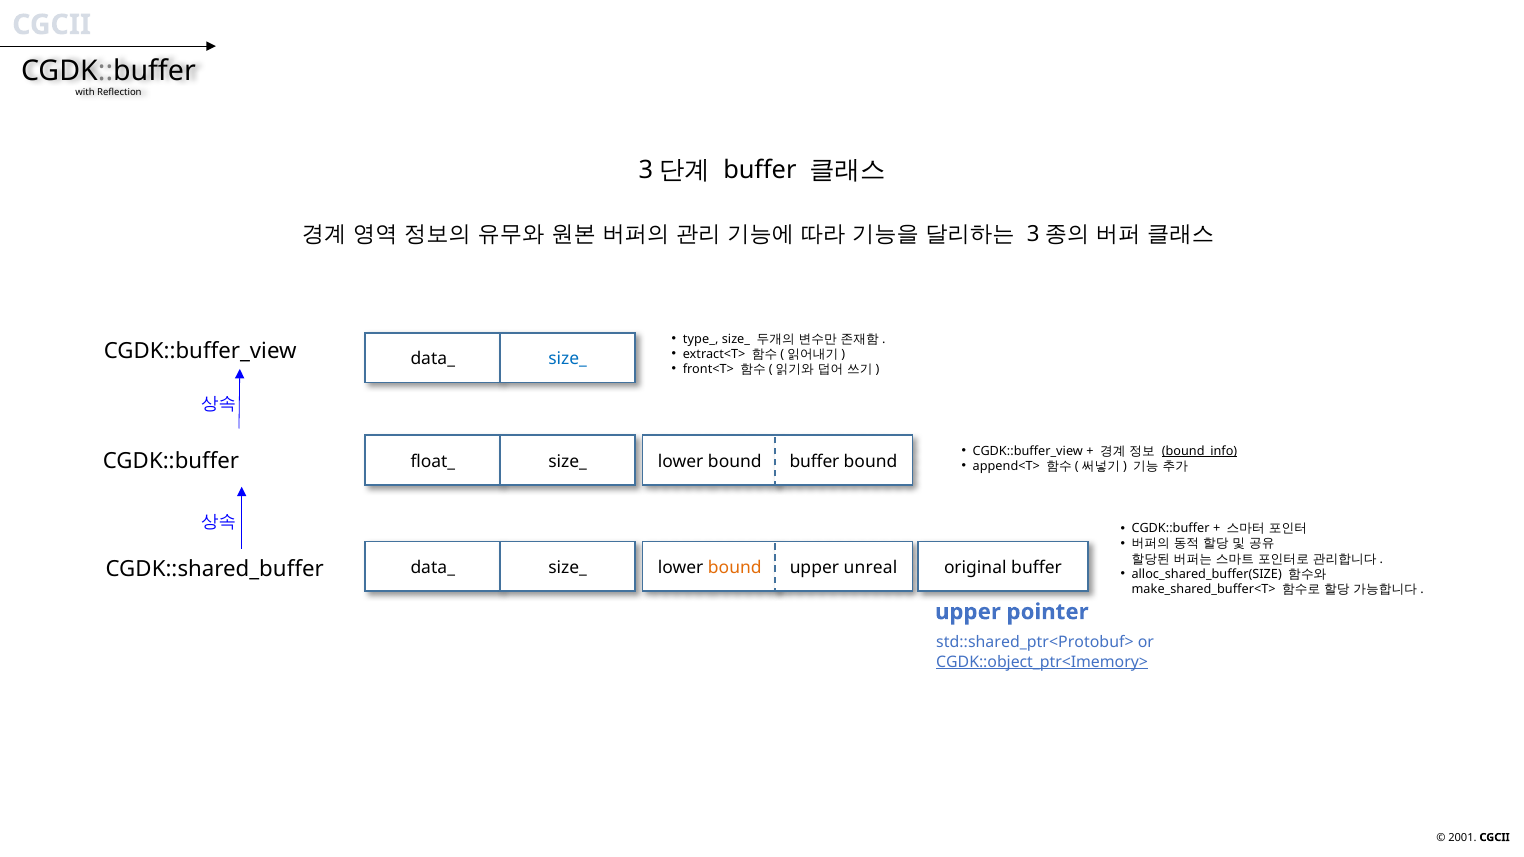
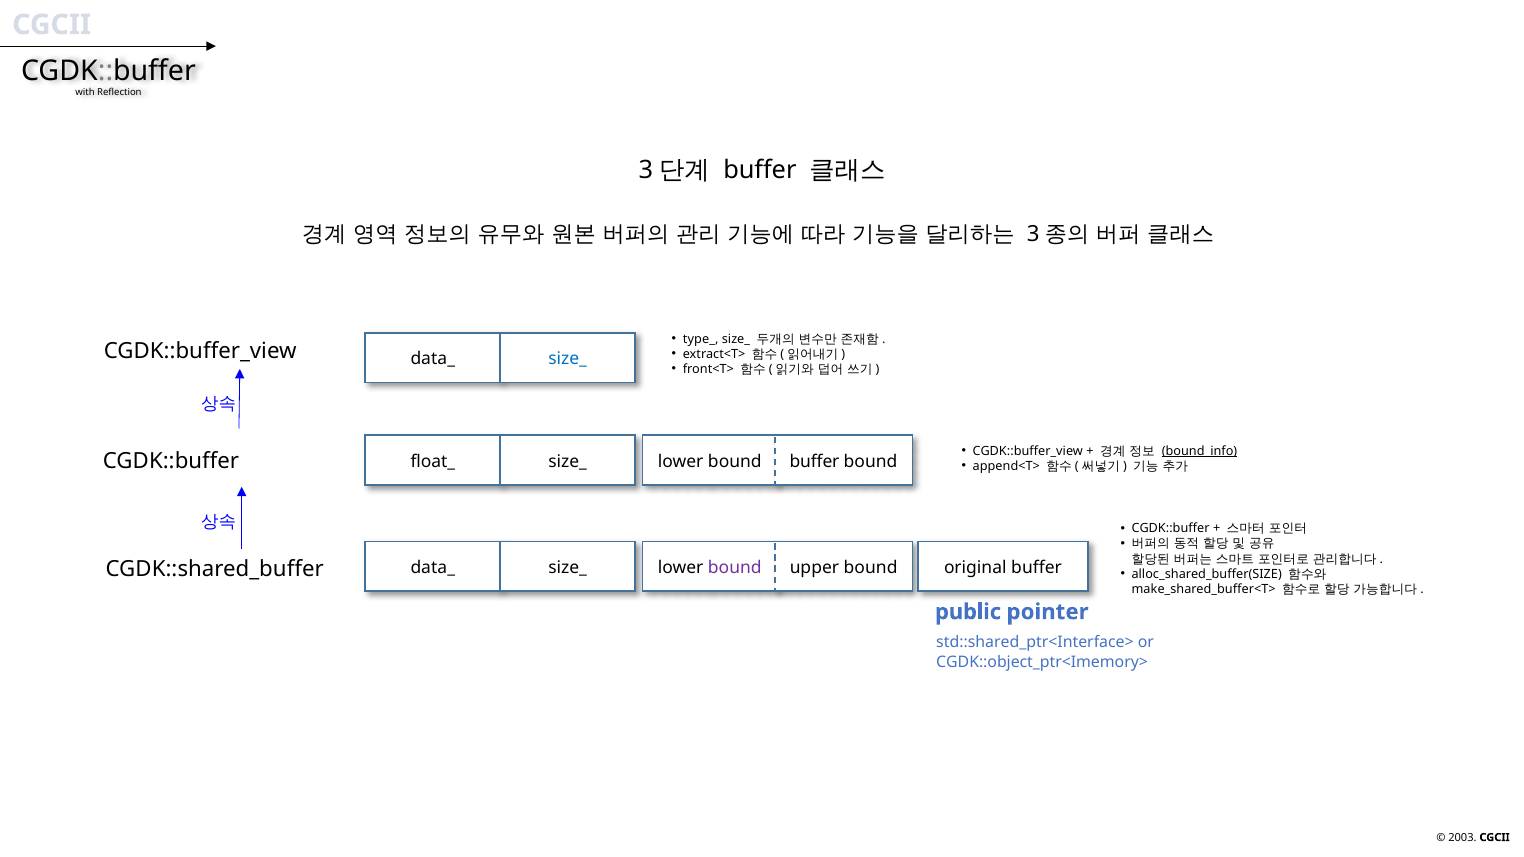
bound colour: orange -> purple (735, 568)
upper unreal: unreal -> bound (871, 568)
upper: upper -> public (968, 612)
std::shared_ptr<Protobuf>: std::shared_ptr<Protobuf> -> std::shared_ptr<Interface> (1035, 643)
CGDK::object_ptr<Imemory> underline: present -> none (1042, 662)
2001: 2001 -> 2003 (1462, 838)
